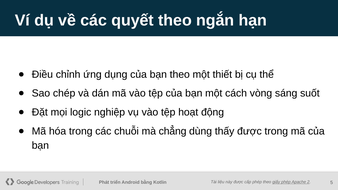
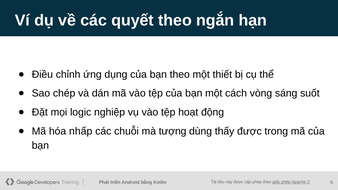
hóa trong: trong -> nhấp (81, 131)
chẳng: chẳng -> tượng (173, 131)
